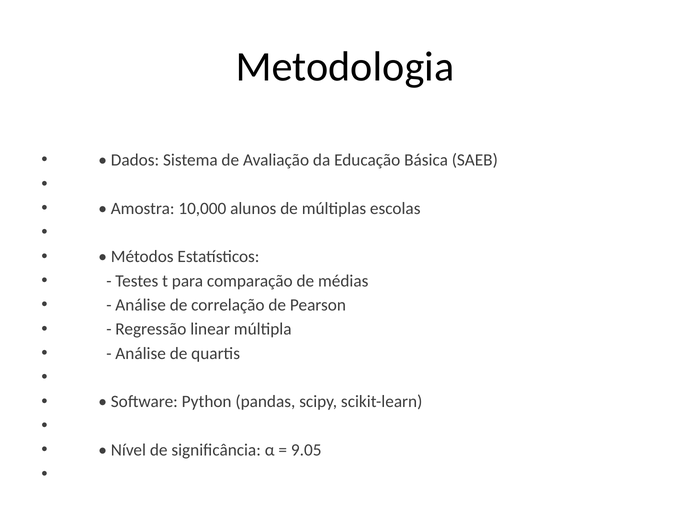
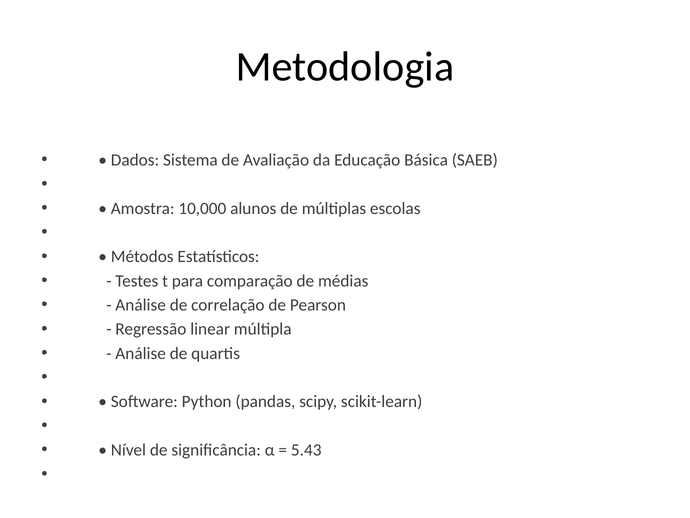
9.05: 9.05 -> 5.43 (306, 450)
